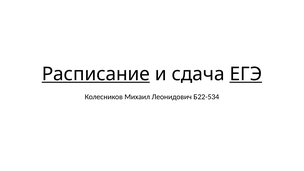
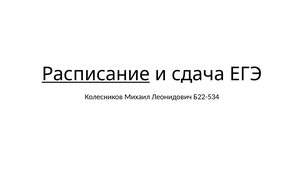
ЕГЭ underline: present -> none (246, 74)
